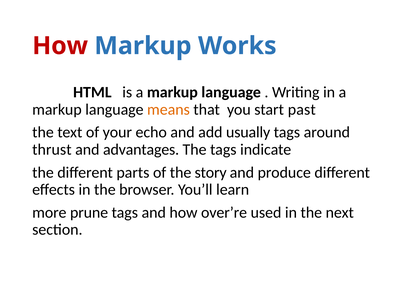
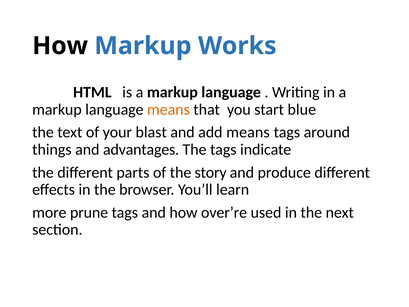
How colour: red -> black (60, 46)
past: past -> blue (302, 109)
echo: echo -> blast (151, 132)
add usually: usually -> means (248, 132)
thrust: thrust -> things (52, 149)
